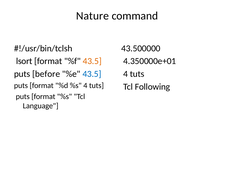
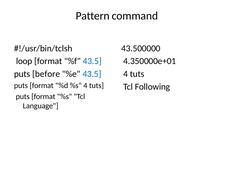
Nature: Nature -> Pattern (93, 16)
lsort: lsort -> loop (24, 61)
43.5 colour: orange -> blue (92, 61)
